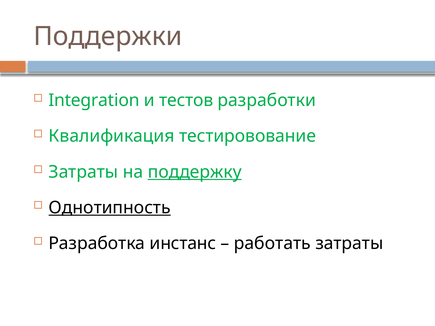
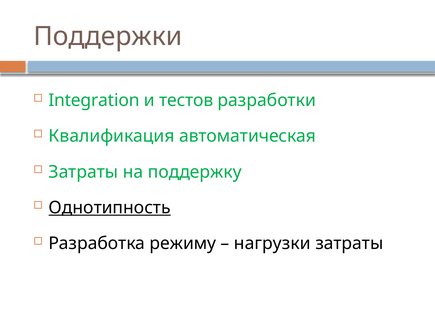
тестировование: тестировование -> автоматическая (248, 136)
поддержку underline: present -> none (195, 172)
инстанс: инстанс -> режиму (183, 244)
работать: работать -> нагрузки (272, 244)
